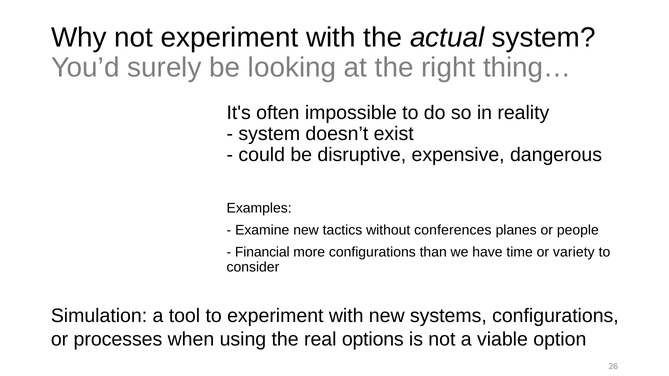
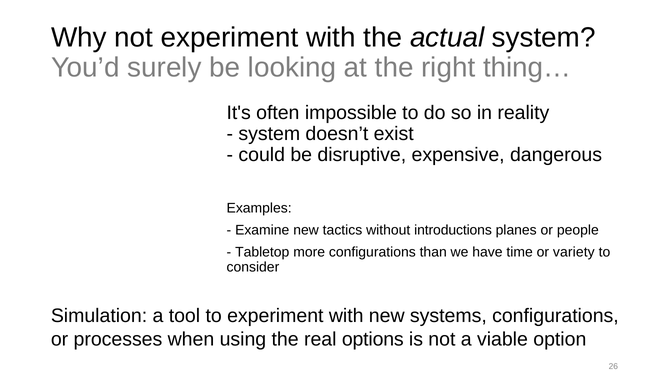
conferences: conferences -> introductions (453, 230)
Financial: Financial -> Tabletop (262, 252)
